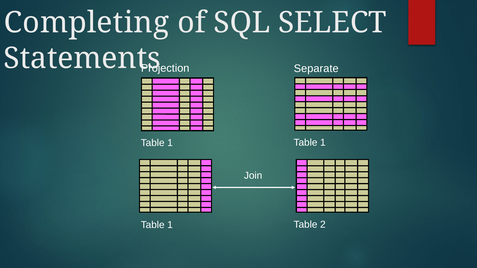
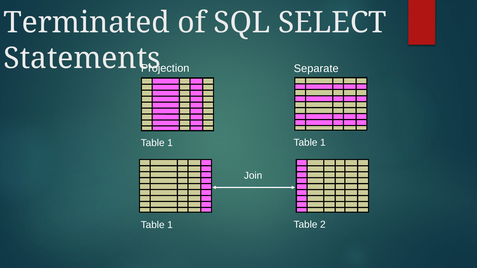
Completing: Completing -> Terminated (87, 23)
